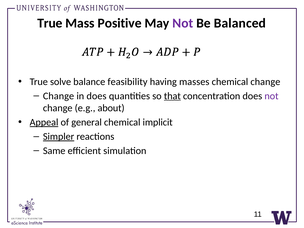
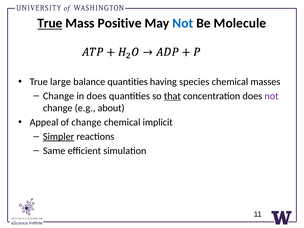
True underline: none -> present (50, 23)
Not colour: purple -> blue (183, 23)
Balanced: Balanced -> Molecule (240, 23)
solve: solve -> large (61, 82)
balance feasibility: feasibility -> quantities (128, 82)
masses: masses -> species (194, 82)
chemical change: change -> masses (265, 82)
Appeal underline: present -> none (44, 122)
of general: general -> change (86, 122)
